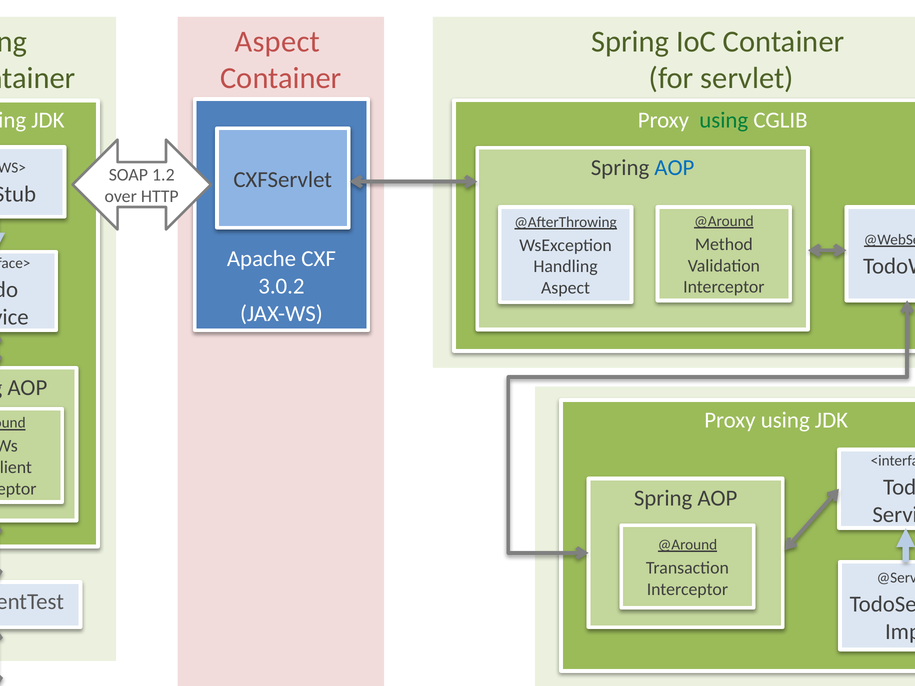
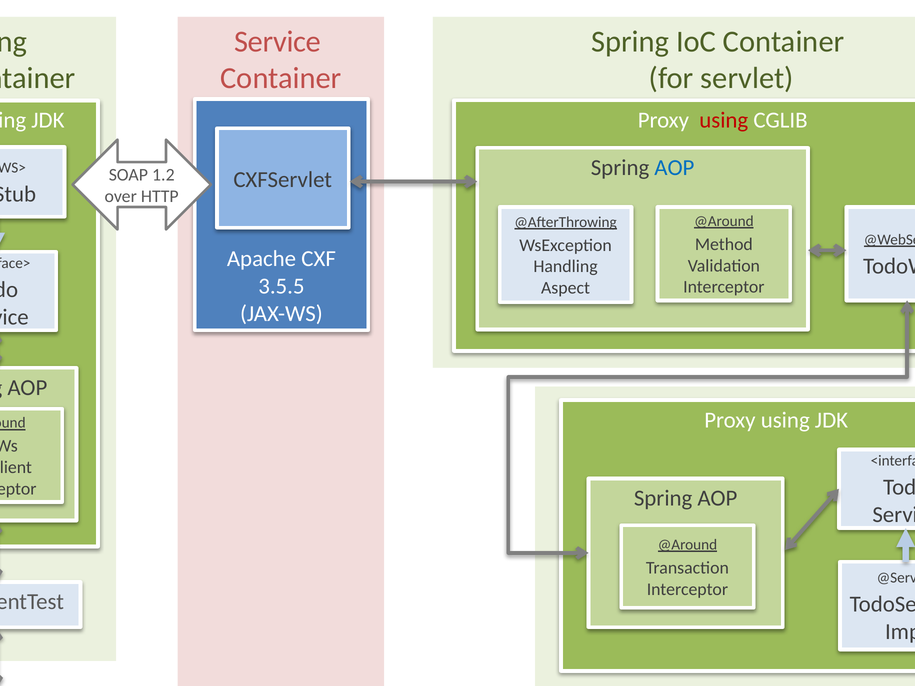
Aspect: Aspect -> Service (278, 42)
using colour: green -> red (724, 120)
3.0.2: 3.0.2 -> 3.5.5 (281, 286)
